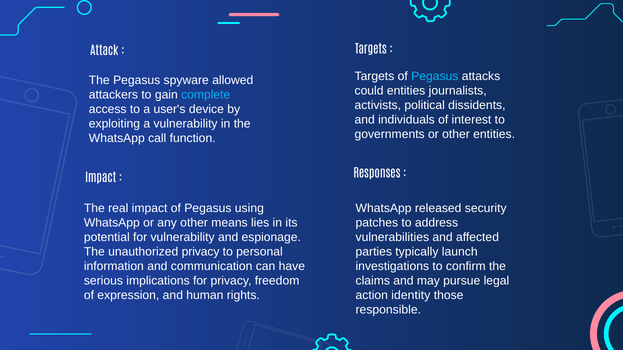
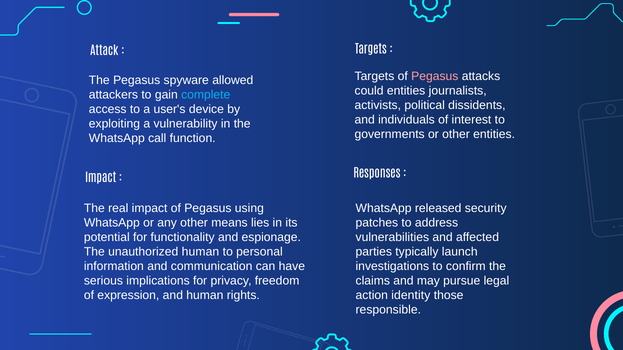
Pegasus colour: light blue -> pink (435, 76)
for vulnerability: vulnerability -> functionality (183, 237)
unauthorized privacy: privacy -> human (200, 252)
